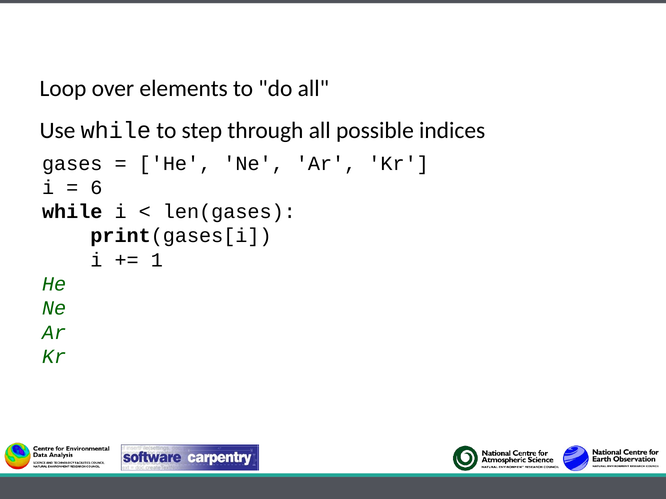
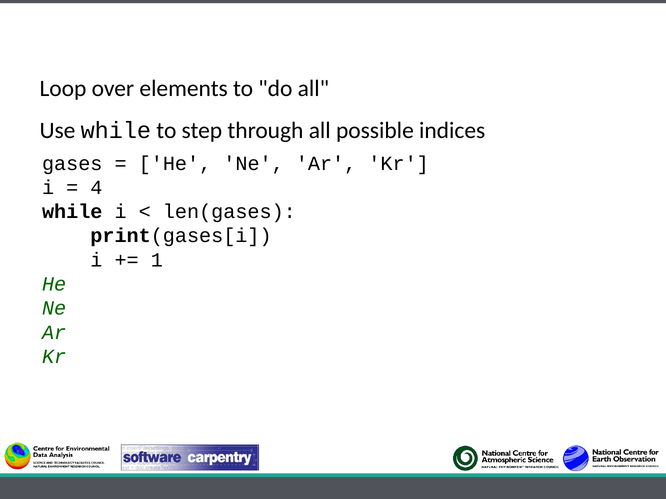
6: 6 -> 4 (96, 188)
